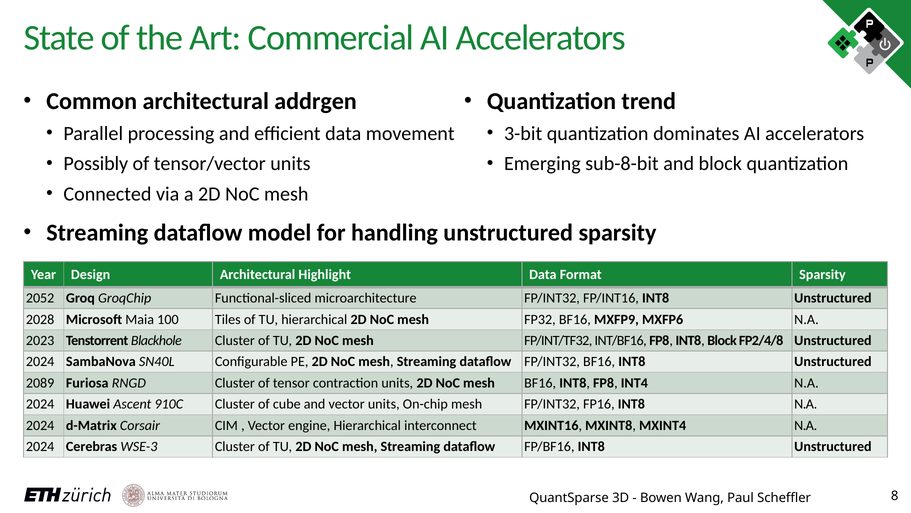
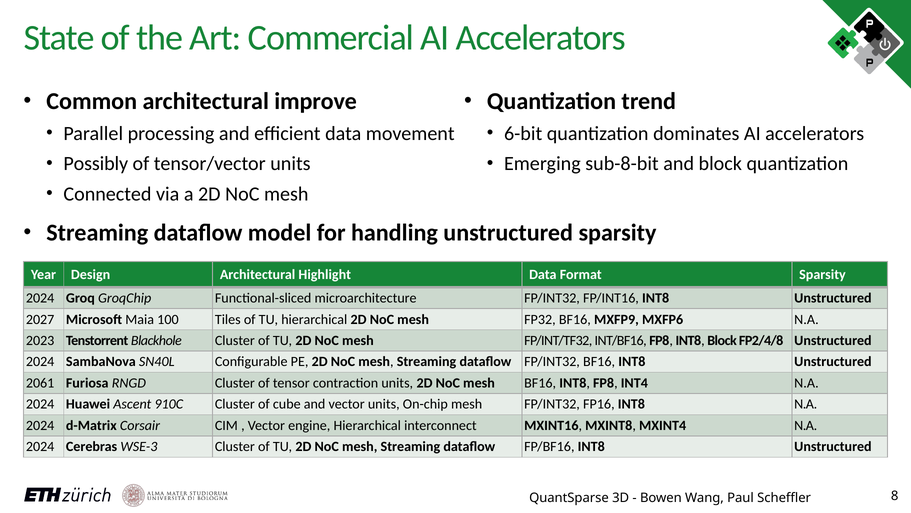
addrgen: addrgen -> improve (316, 101)
3-bit: 3-bit -> 6-bit (523, 133)
2052: 2052 -> 2024 (40, 298)
2028: 2028 -> 2027 (40, 319)
2089: 2089 -> 2061 (40, 383)
